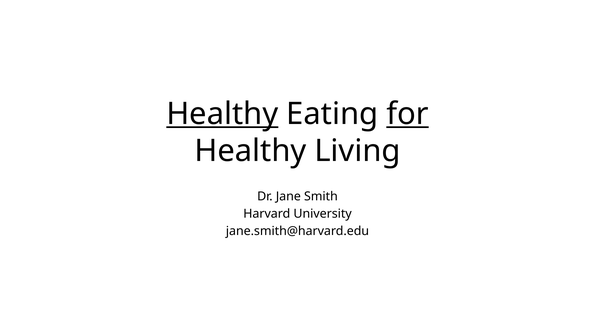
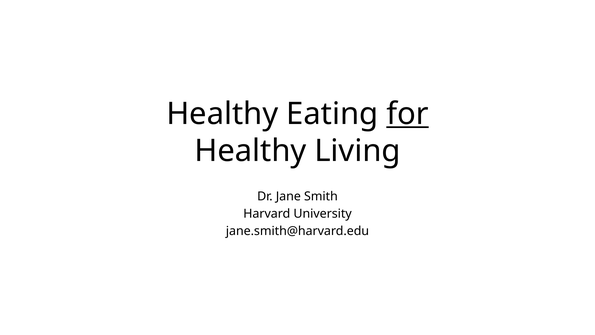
Healthy underline: present -> none (222, 114)
